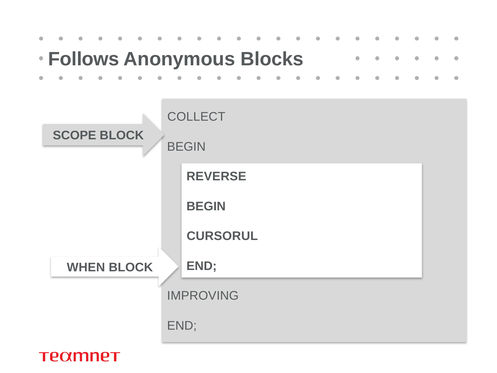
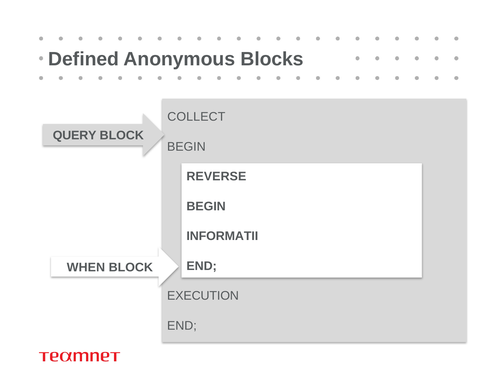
Follows: Follows -> Defined (84, 59)
SCOPE: SCOPE -> QUERY (75, 135)
CURSORUL: CURSORUL -> INFORMATII (222, 236)
IMPROVING: IMPROVING -> EXECUTION (203, 296)
